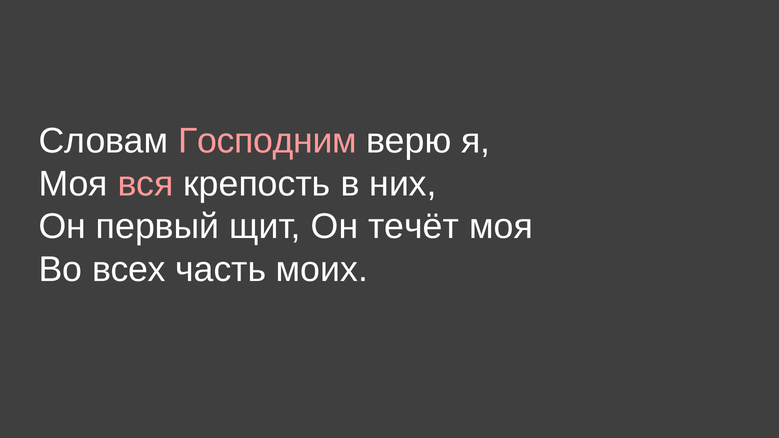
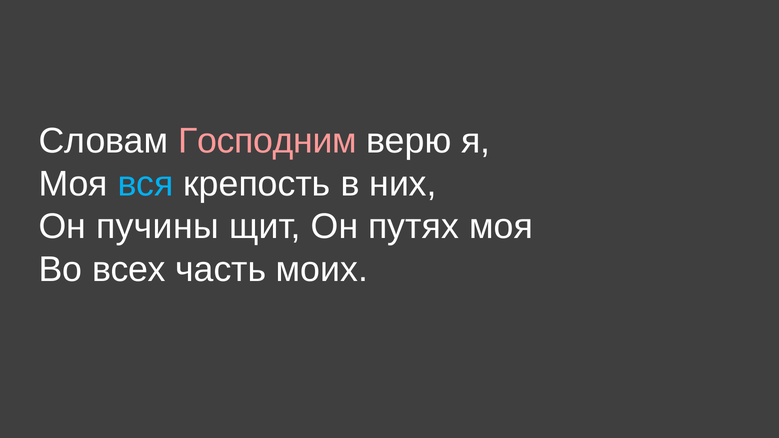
вся colour: pink -> light blue (146, 184)
первый: первый -> пучины (157, 227)
течёт: течёт -> путях (414, 227)
